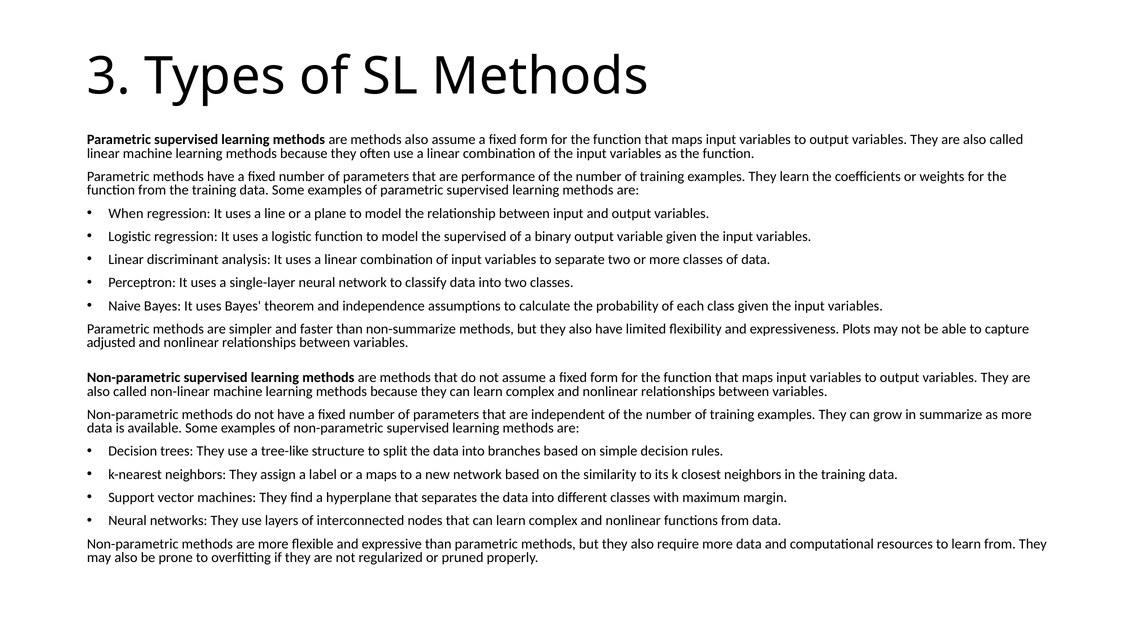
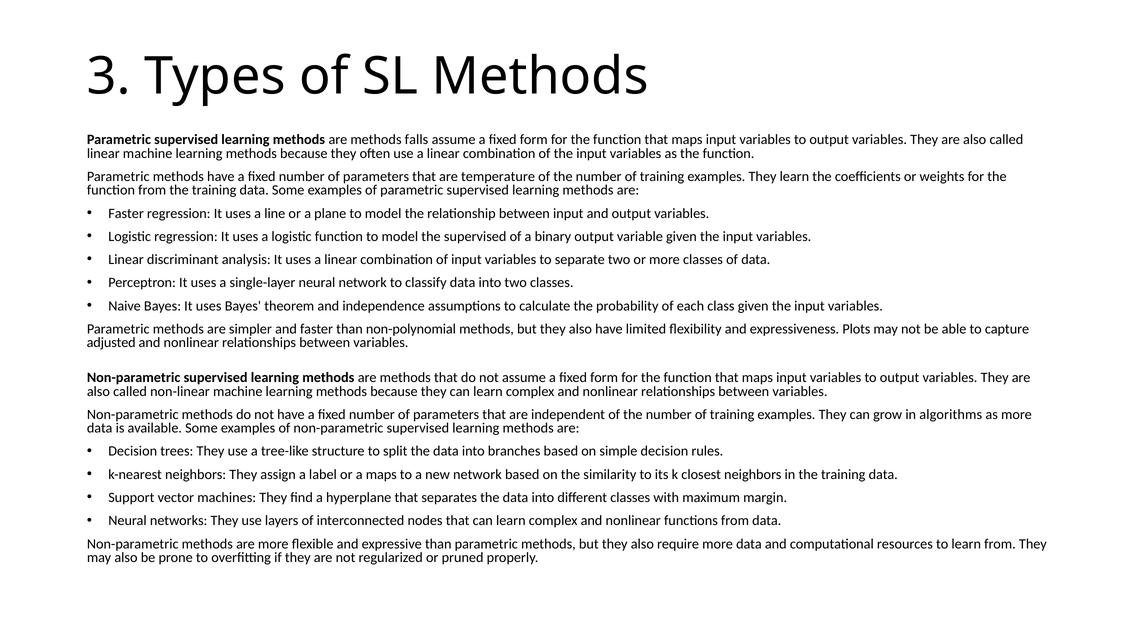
methods also: also -> falls (417, 140)
performance: performance -> temperature (498, 177)
When: When -> Faster (126, 213)
non-summarize: non-summarize -> non-polynomial (411, 329)
summarize: summarize -> algorithms (951, 415)
